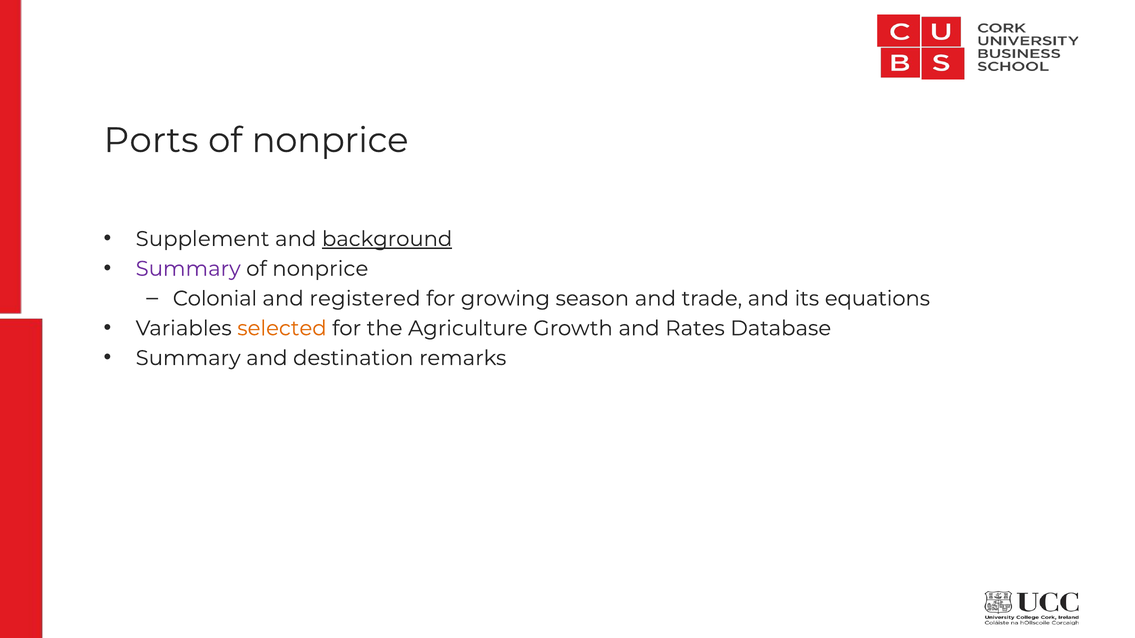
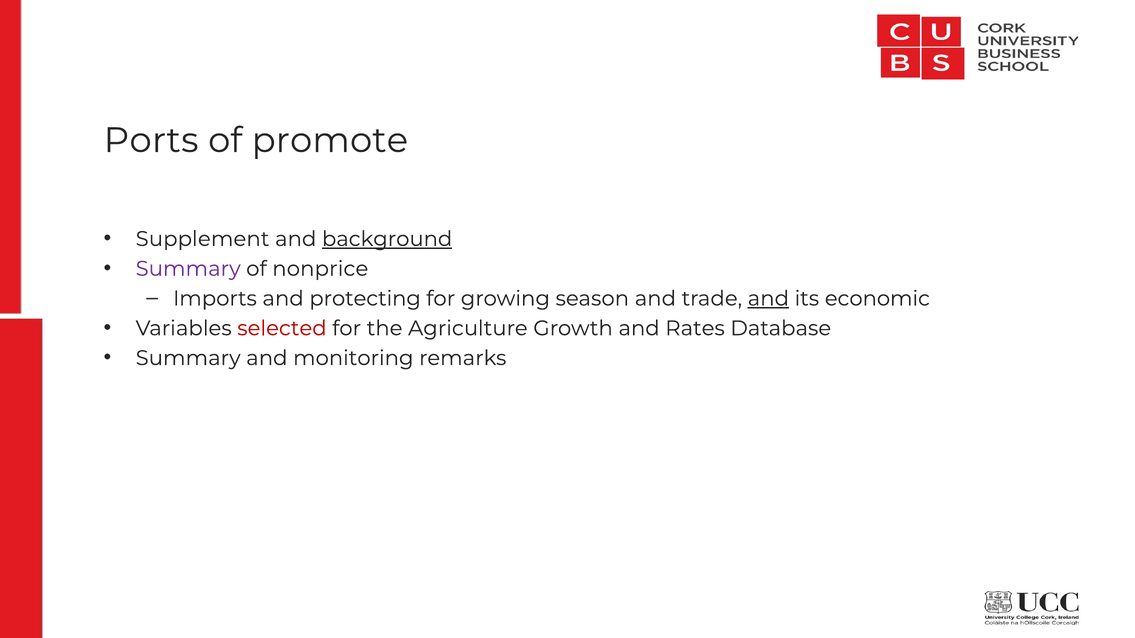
nonprice: nonprice -> promote (330, 140)
Colonial: Colonial -> Imports (215, 299)
registered: registered -> protecting (365, 299)
and underline: none -> present (768, 299)
equations: equations -> economic (877, 299)
selected colour: orange -> red (282, 329)
destination: destination -> monitoring (353, 358)
